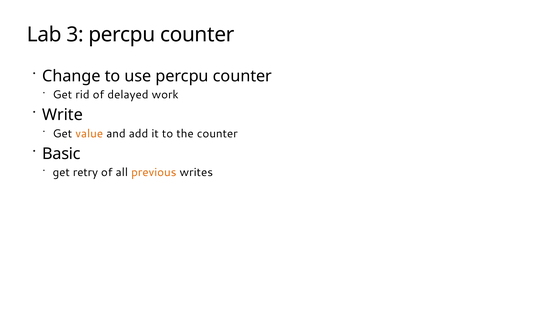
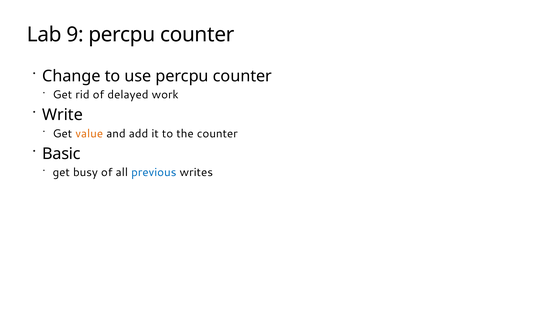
3: 3 -> 9 (75, 35)
retry: retry -> busy (85, 173)
previous colour: orange -> blue (154, 173)
